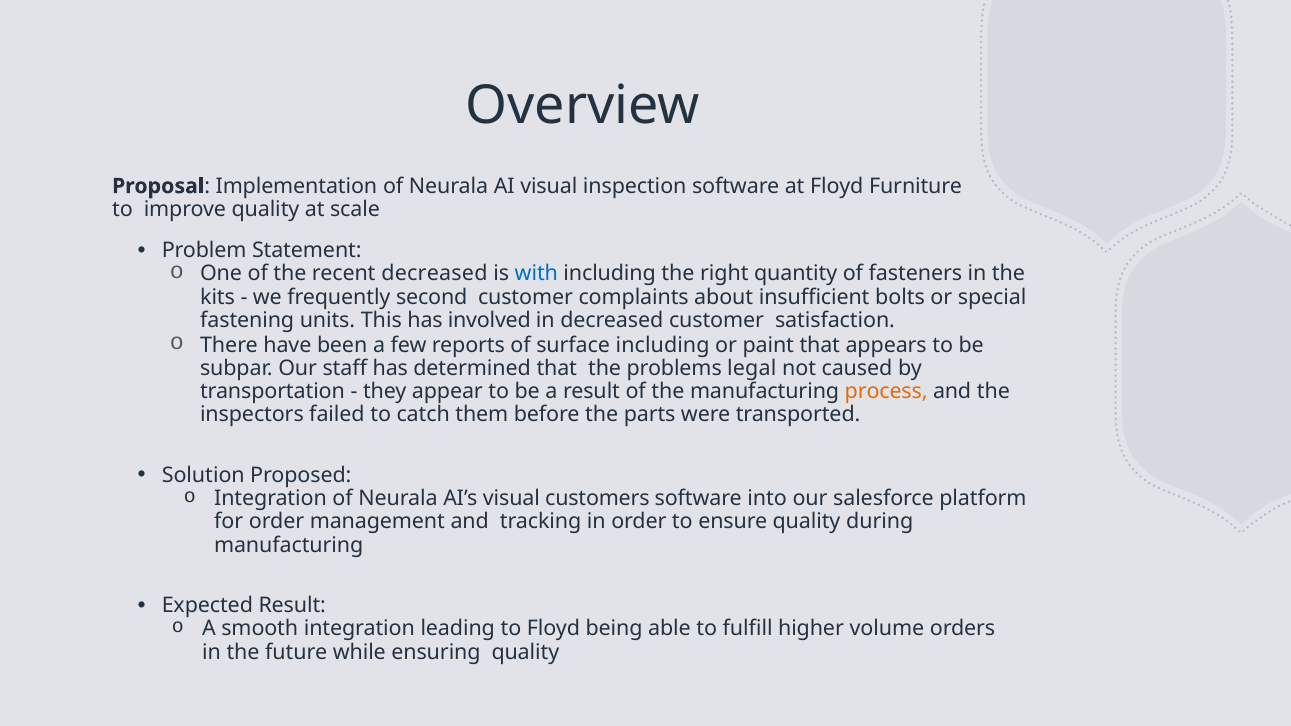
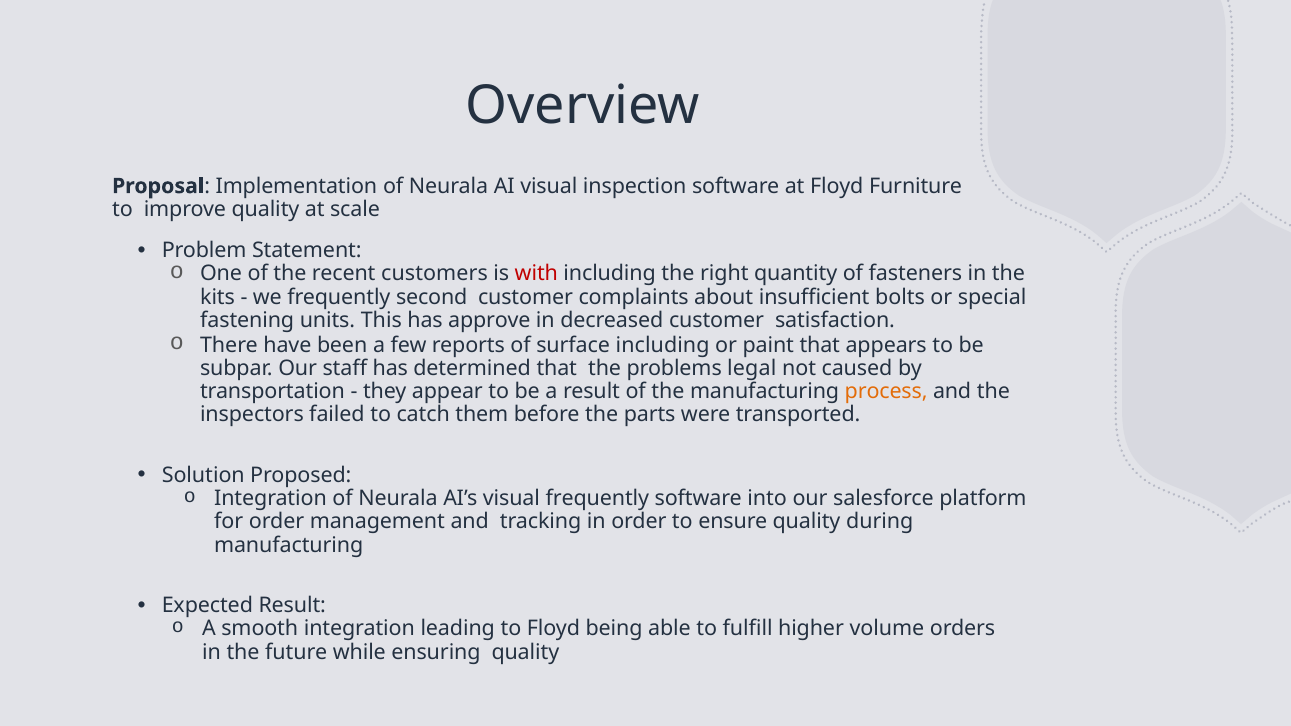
recent decreased: decreased -> customers (434, 274)
with colour: blue -> red (536, 274)
involved: involved -> approve (489, 320)
visual customers: customers -> frequently (597, 499)
